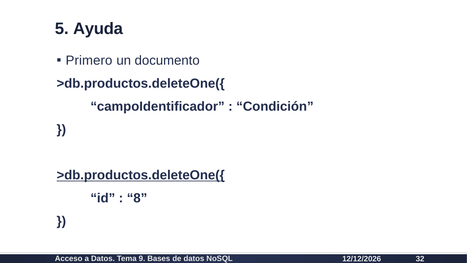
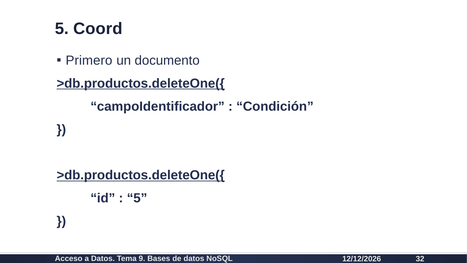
Ayuda: Ayuda -> Coord (98, 29)
>db.productos.deleteOne({ underline: none -> present (141, 83)
8: 8 -> 5 (137, 198)
